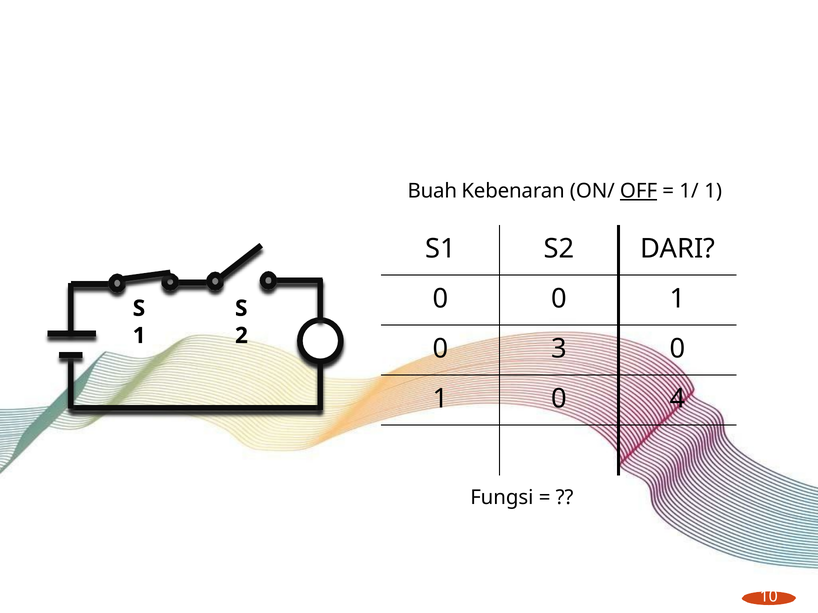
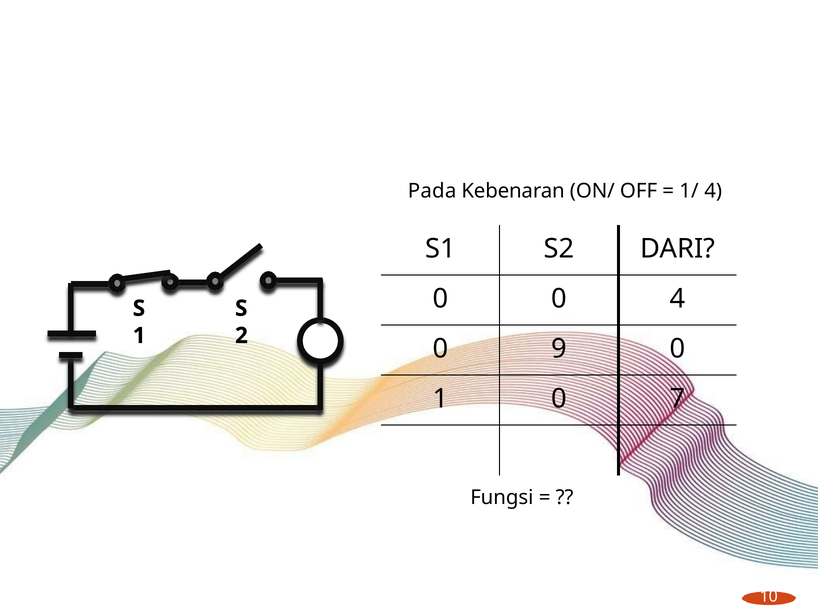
Buah: Buah -> Pada (432, 191)
OFF underline: present -> none (639, 191)
1/ 1: 1 -> 4 (713, 191)
0 0 1: 1 -> 4 (678, 299)
3: 3 -> 9 (559, 349)
4: 4 -> 7 (678, 399)
